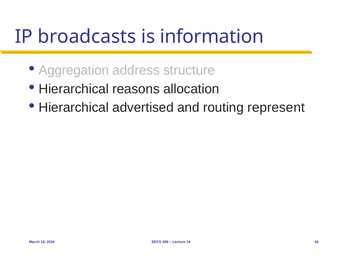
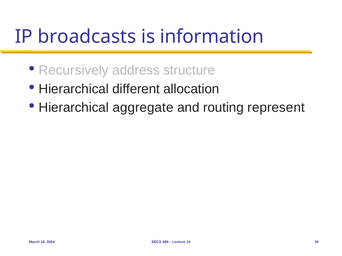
Aggregation: Aggregation -> Recursively (74, 70)
reasons: reasons -> different (136, 89)
advertised: advertised -> aggregate (143, 108)
